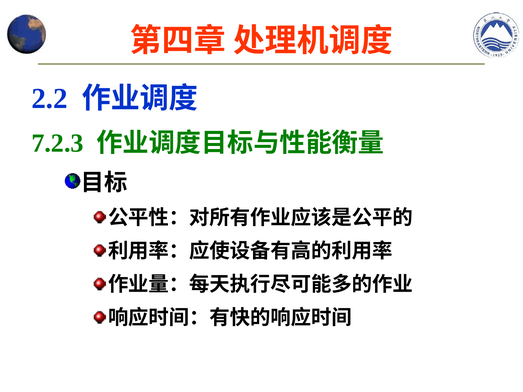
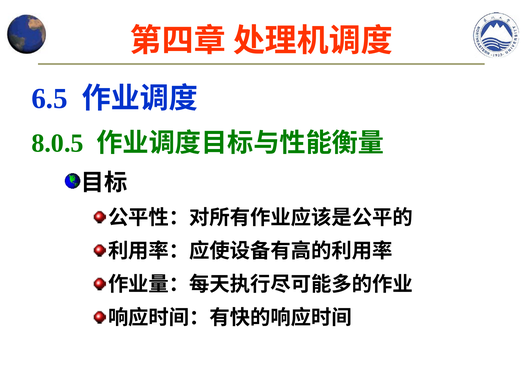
2.2: 2.2 -> 6.5 (50, 99)
7.2.3: 7.2.3 -> 8.0.5 (58, 143)
